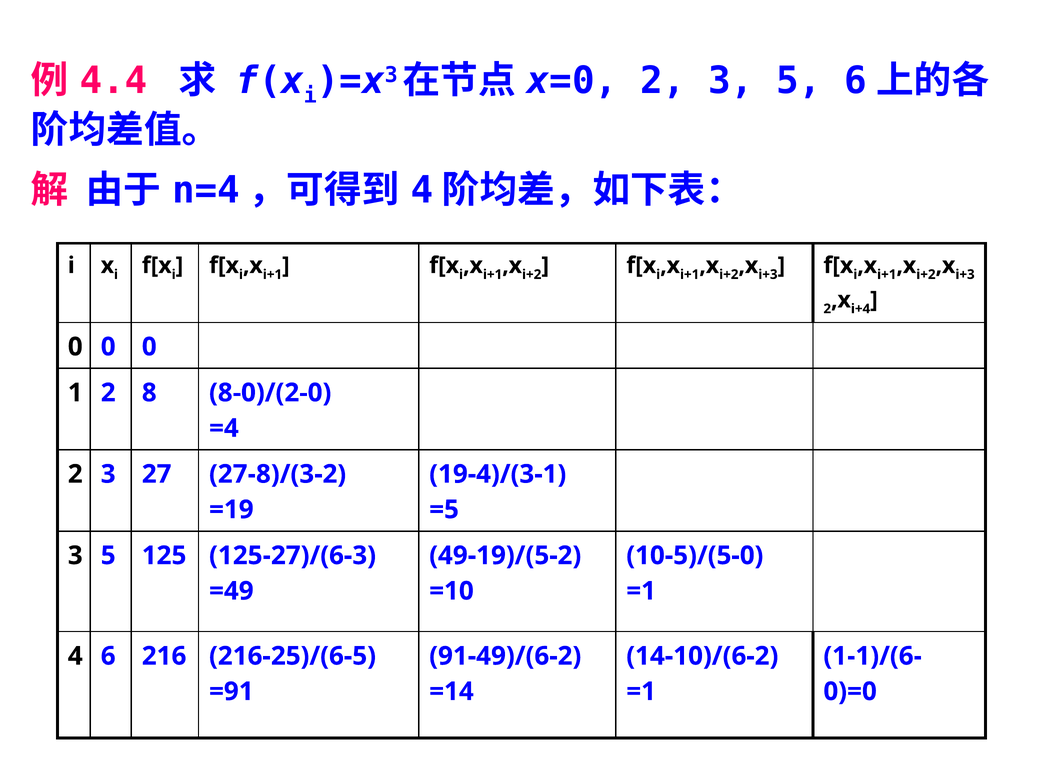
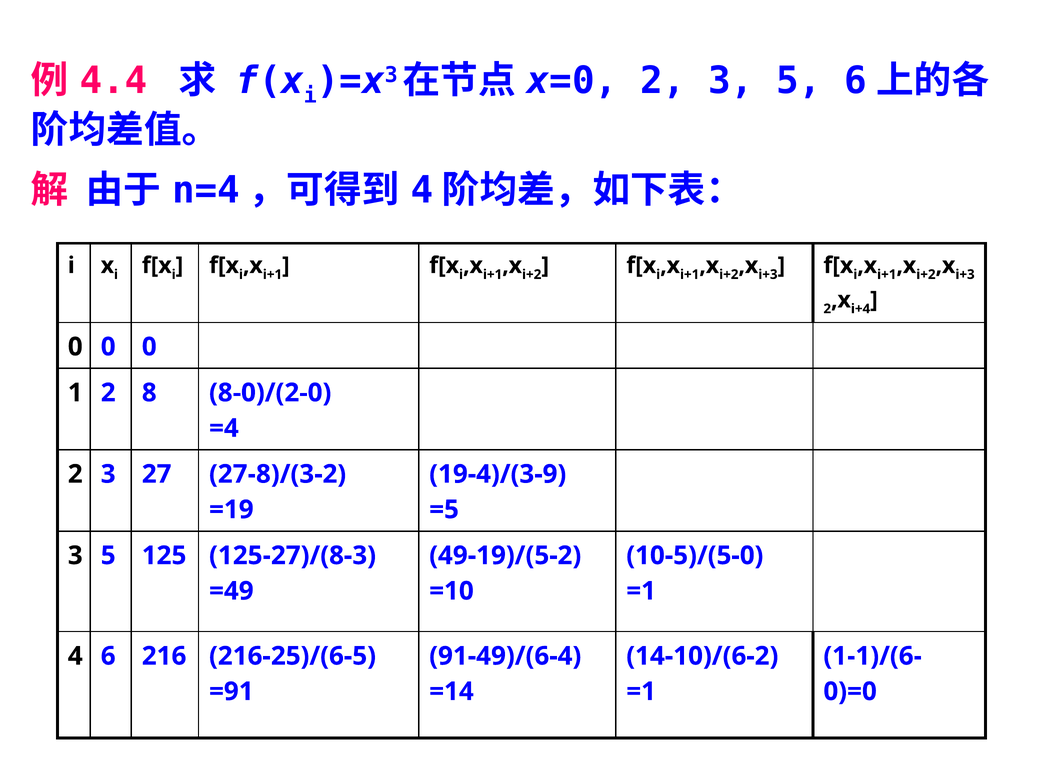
19-4)/(3-1: 19-4)/(3-1 -> 19-4)/(3-9 (498, 474)
125-27)/(6-3: 125-27)/(6-3 -> 125-27)/(8-3 (293, 556)
91-49)/(6-2: 91-49)/(6-2 -> 91-49)/(6-4 (505, 656)
